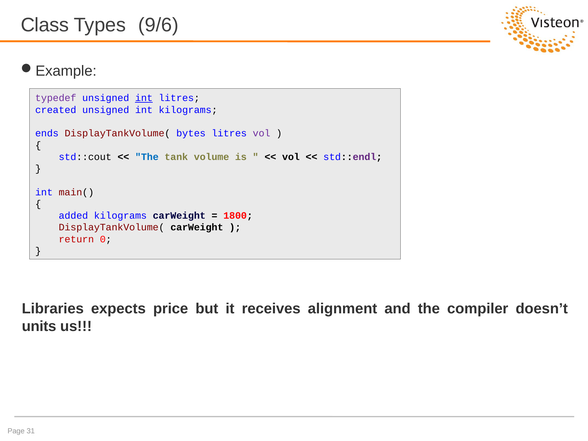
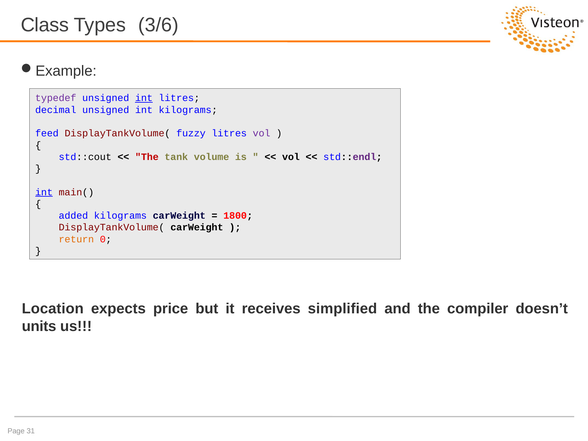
9/6: 9/6 -> 3/6 (158, 25)
created: created -> decimal (56, 110)
ends: ends -> feed (47, 133)
bytes: bytes -> fuzzy (191, 133)
The colour: blue -> red (147, 157)
int underline: none -> present (44, 192)
return colour: red -> orange (76, 239)
Libraries: Libraries -> Location (53, 309)
alignment: alignment -> simplified (342, 309)
